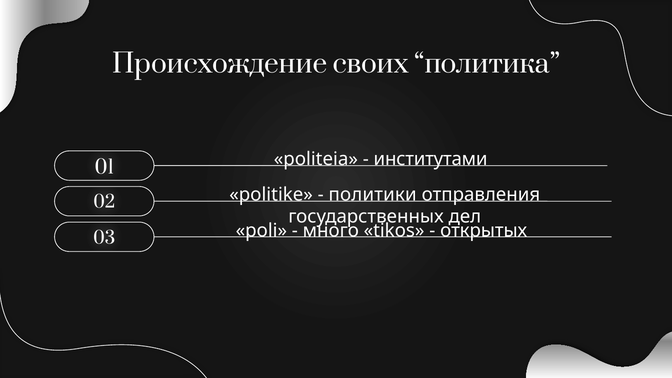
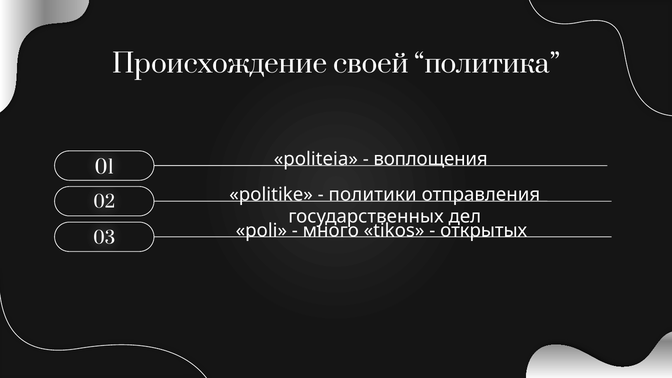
своих: своих -> своей (371, 64)
институтами: институтами -> воплощения (431, 159)
